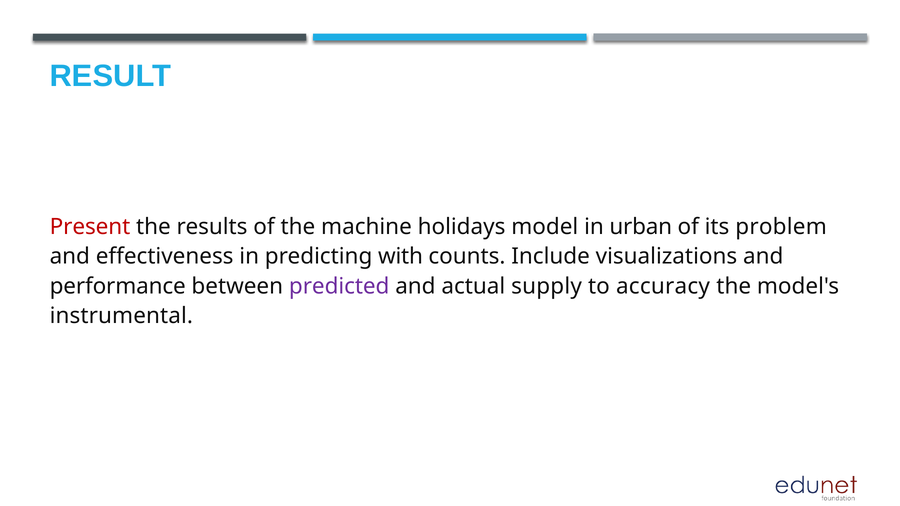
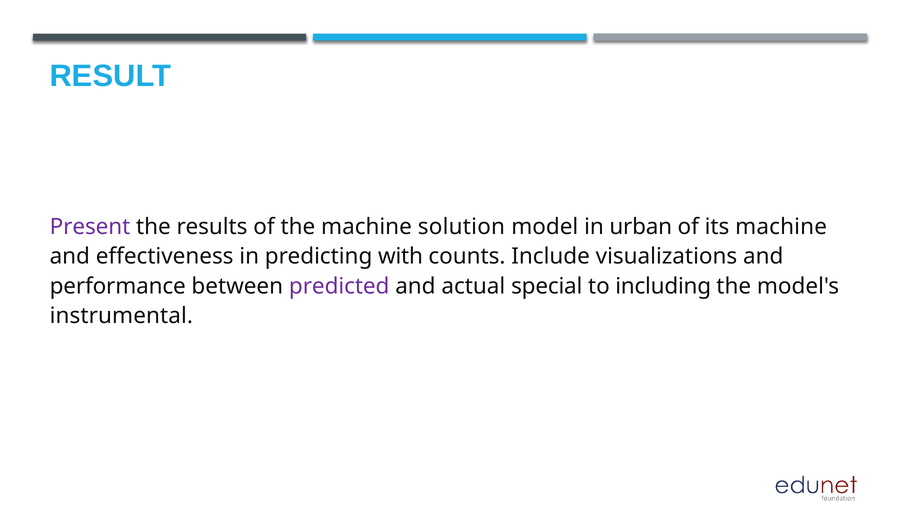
Present colour: red -> purple (90, 227)
holidays: holidays -> solution (461, 227)
its problem: problem -> machine (781, 227)
supply: supply -> special (547, 286)
accuracy: accuracy -> including (663, 286)
